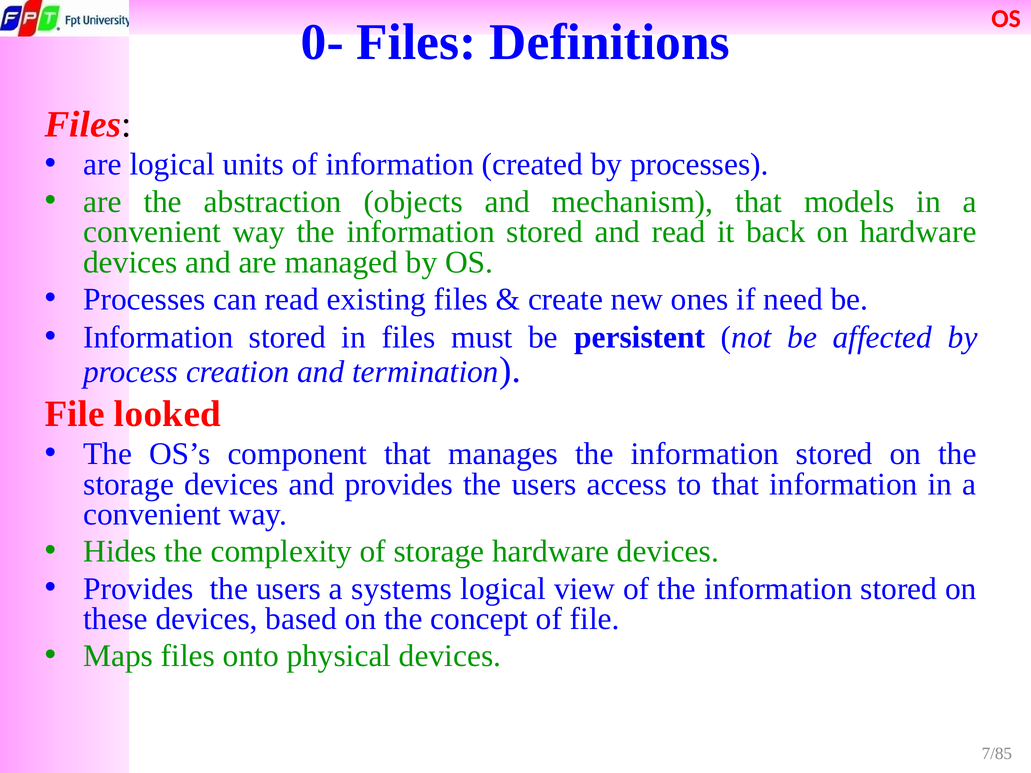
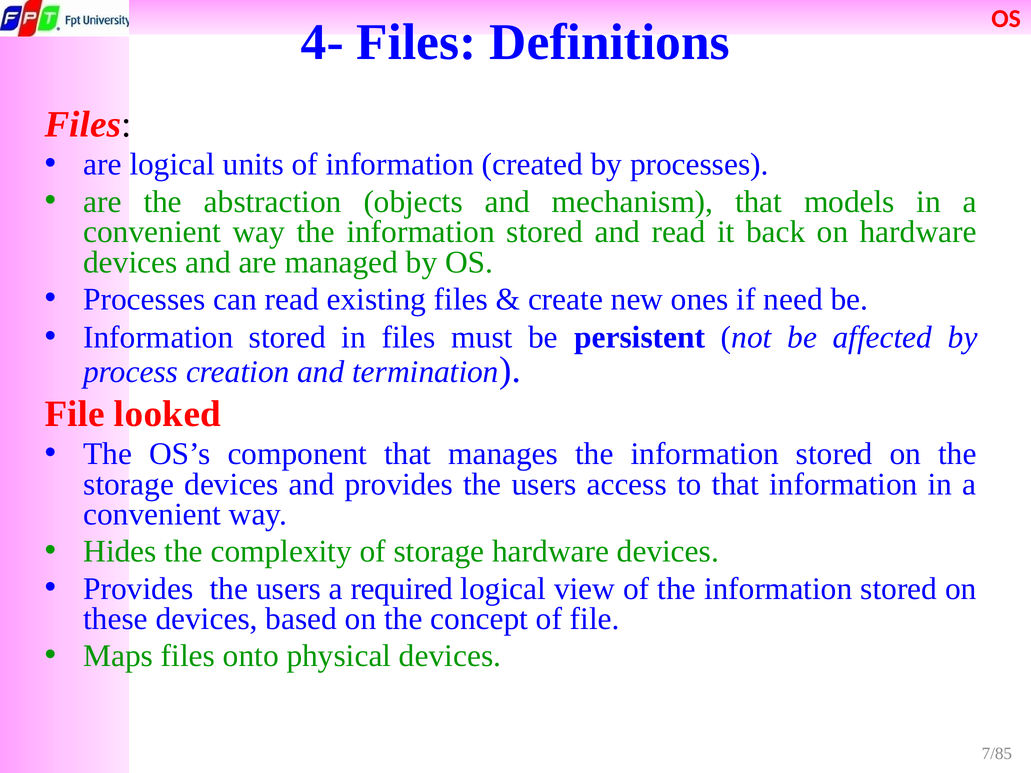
0-: 0- -> 4- (322, 42)
systems: systems -> required (402, 589)
